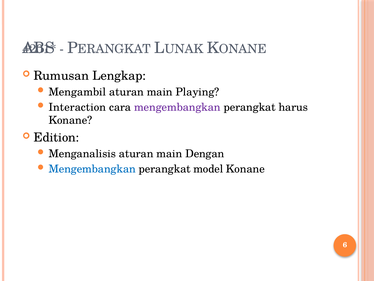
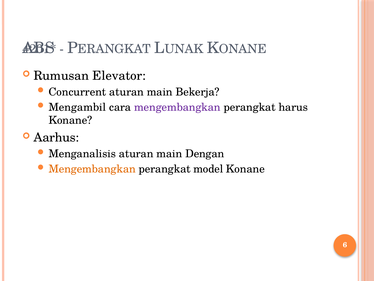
Lengkap: Lengkap -> Elevator (119, 76)
Mengambil: Mengambil -> Concurrent (77, 92)
Playing: Playing -> Bekerja (198, 92)
Interaction: Interaction -> Mengambil (77, 107)
Edition: Edition -> Aarhus (56, 137)
Mengembangkan colour: blue -> orange (92, 169)
